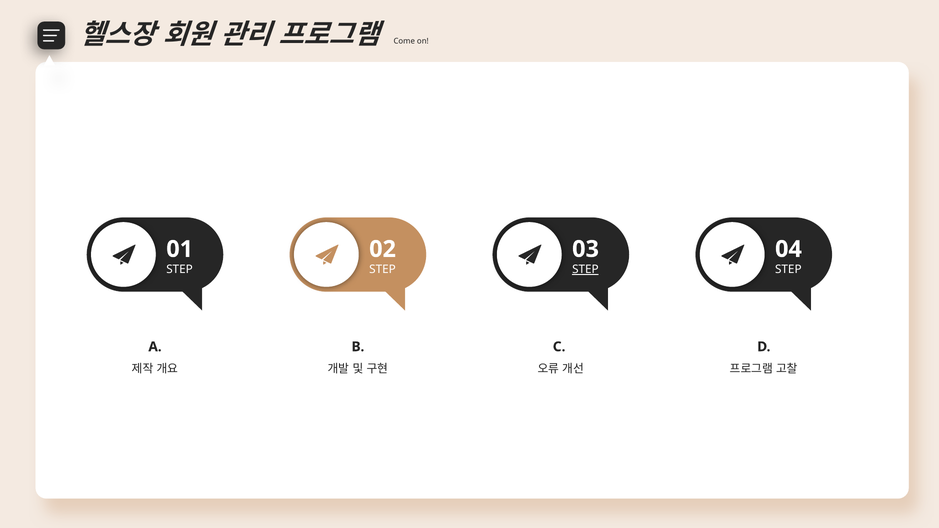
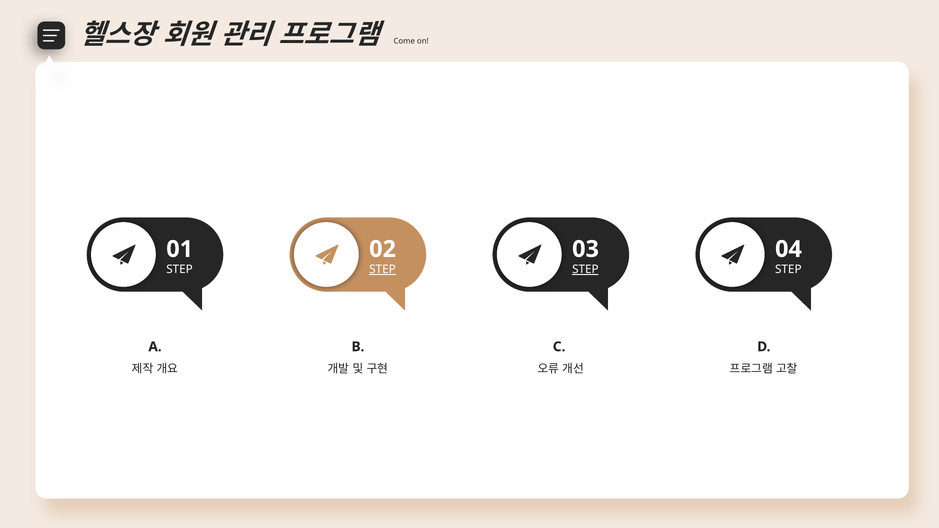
STEP underline: none -> present (382, 270)
